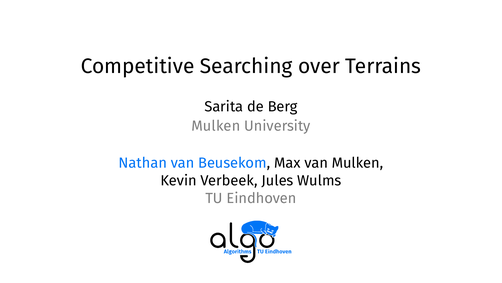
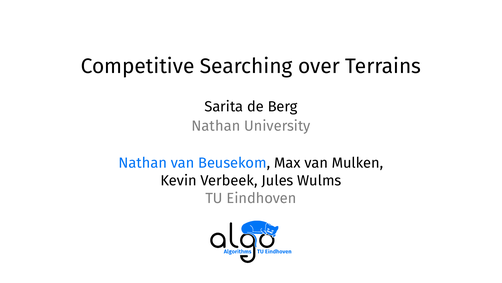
Mulken: Mulken -> Nathan (216, 126)
